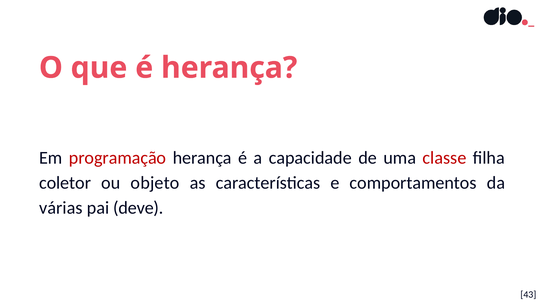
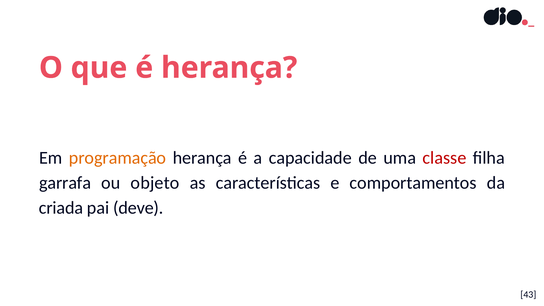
programação colour: red -> orange (118, 158)
coletor: coletor -> garrafa (65, 183)
várias: várias -> criada (61, 208)
